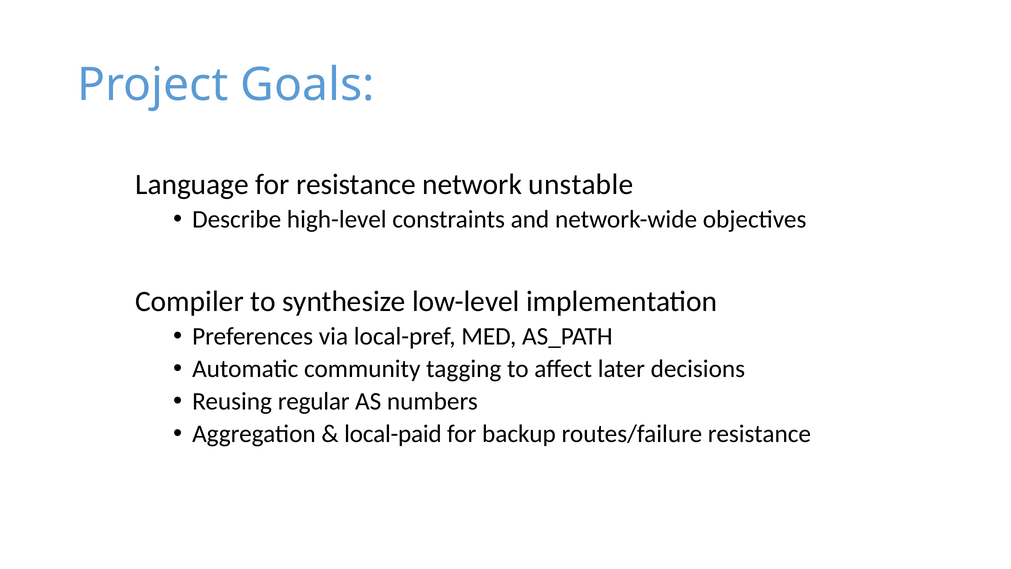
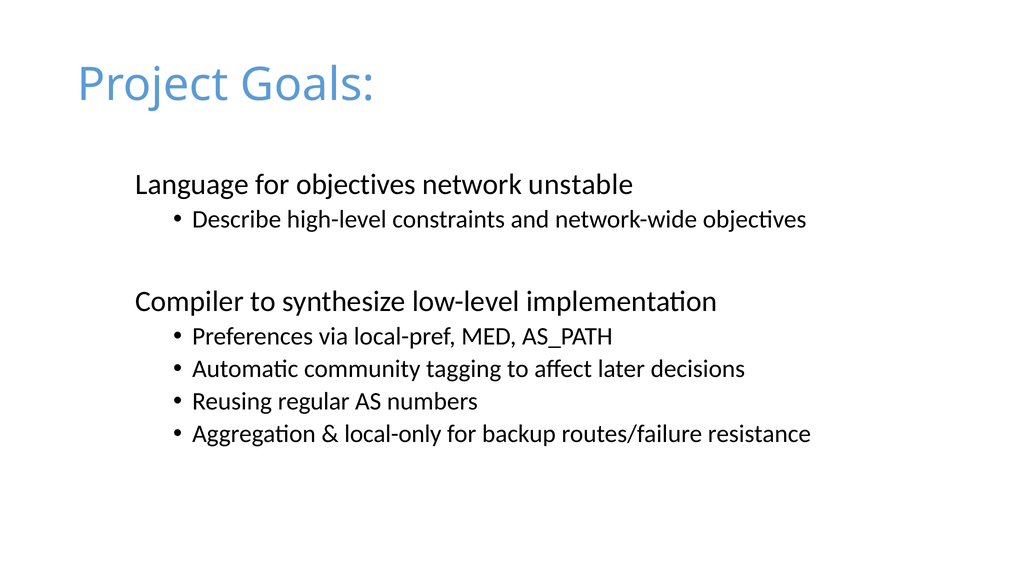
for resistance: resistance -> objectives (356, 184)
local-paid: local-paid -> local-only (393, 434)
